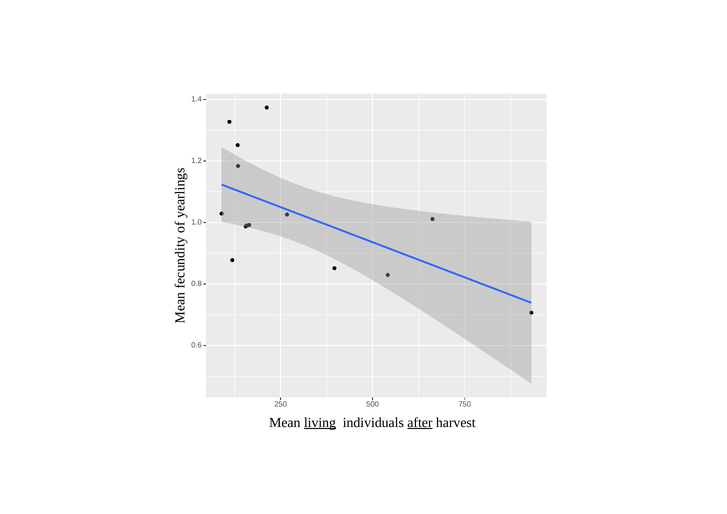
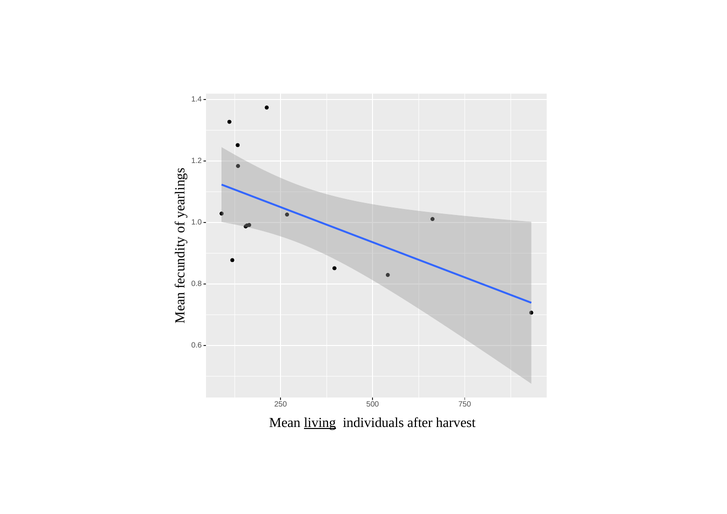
after underline: present -> none (420, 423)
